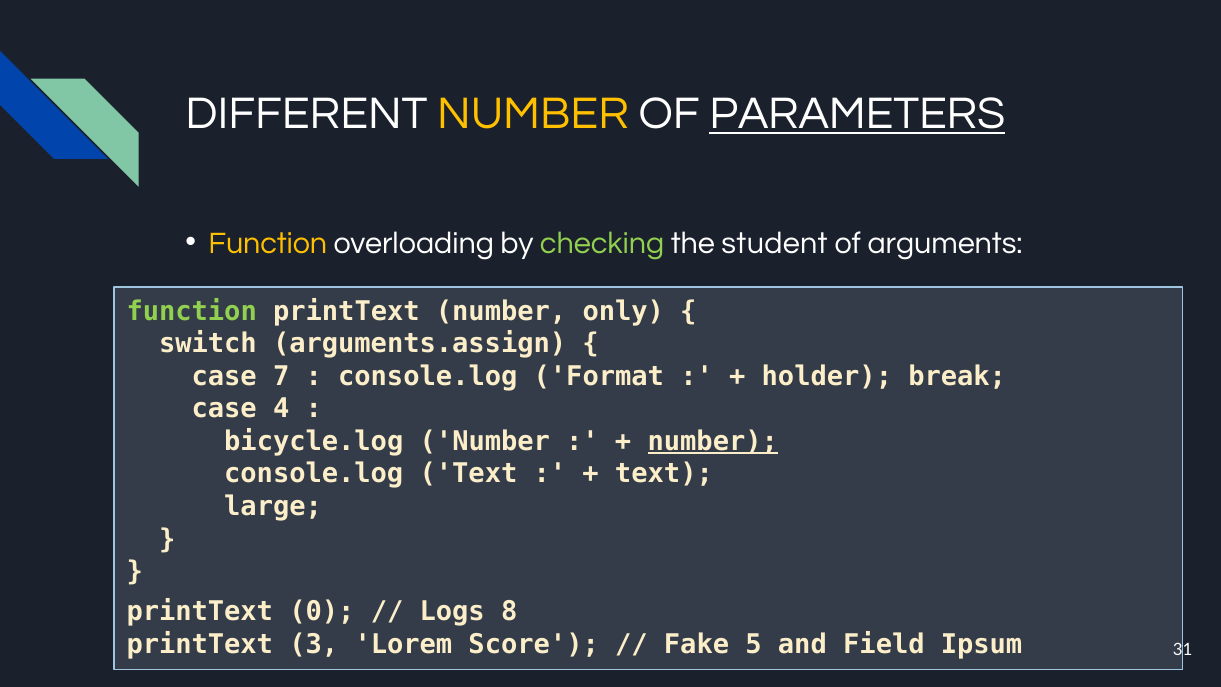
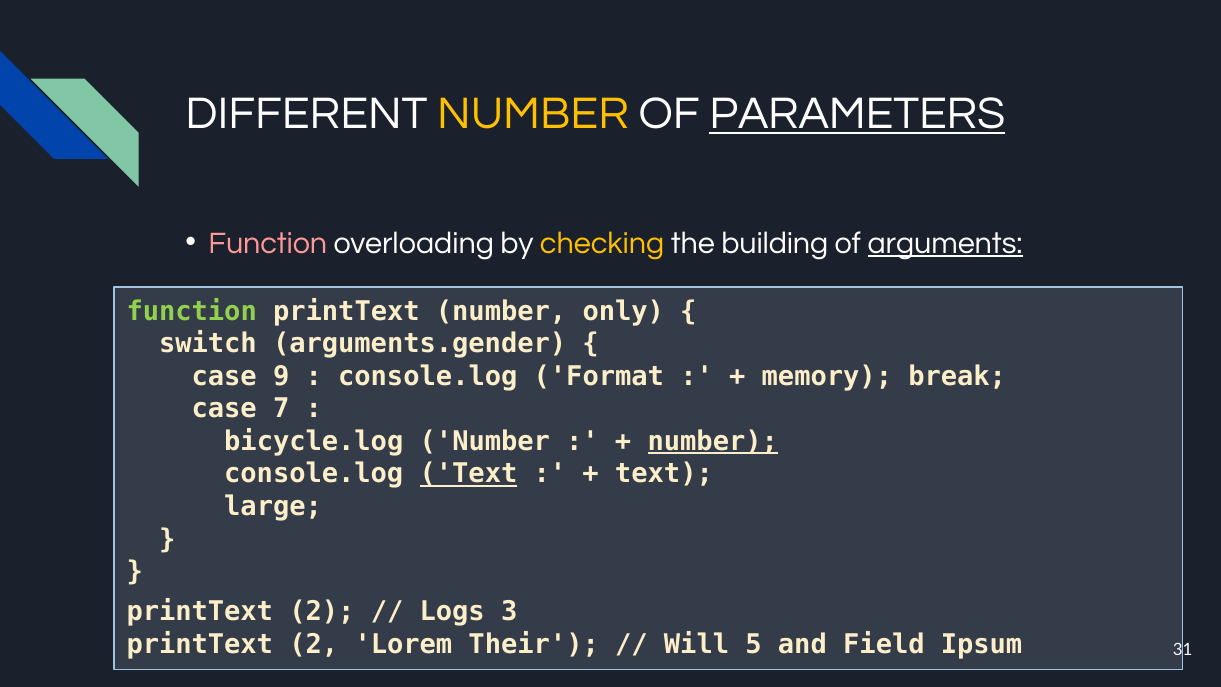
Function colour: yellow -> pink (268, 243)
checking colour: light green -> yellow (602, 243)
student: student -> building (775, 243)
arguments underline: none -> present (945, 243)
arguments.assign: arguments.assign -> arguments.gender (420, 344)
7: 7 -> 9 (281, 376)
holder: holder -> memory (827, 376)
4: 4 -> 7 (281, 409)
Text underline: none -> present (468, 474)
0: 0 -> 2 (322, 612)
8: 8 -> 3 (509, 612)
3: 3 -> 2 (314, 644)
Score: Score -> Their (534, 644)
Fake: Fake -> Will (697, 644)
